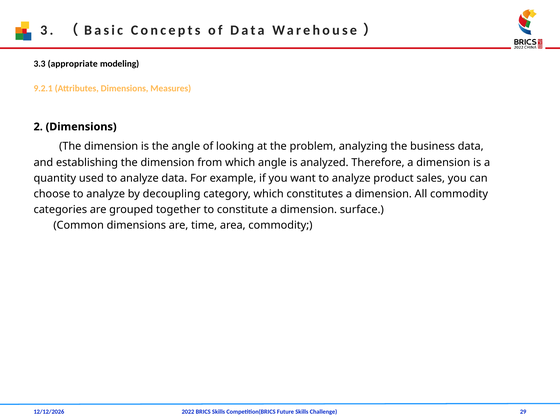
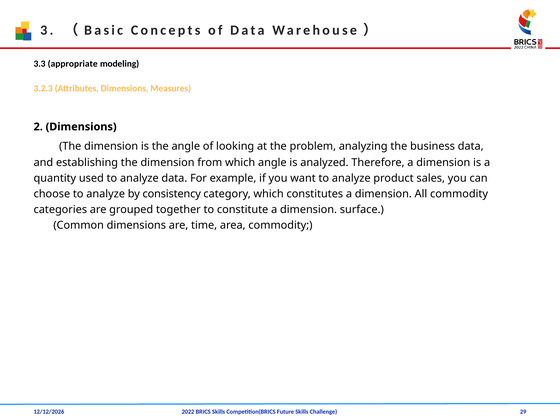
9.2.1: 9.2.1 -> 3.2.3 (43, 88)
decoupling: decoupling -> consistency (172, 194)
